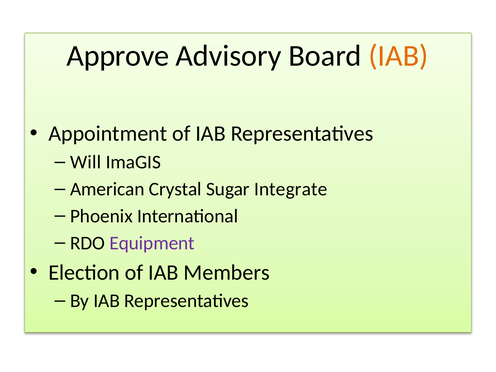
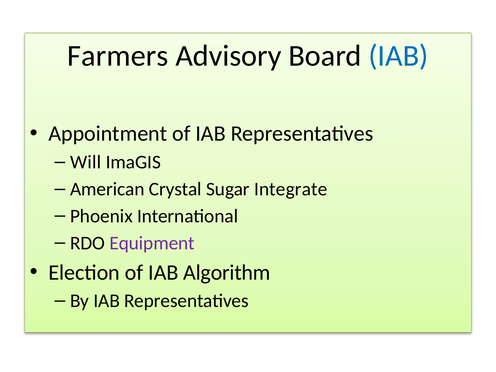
Approve: Approve -> Farmers (118, 56)
IAB colour: orange -> blue (398, 56)
Members: Members -> Algorithm (227, 272)
